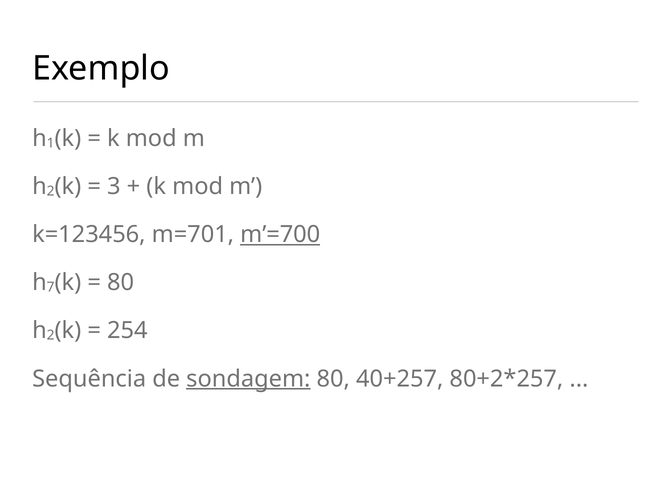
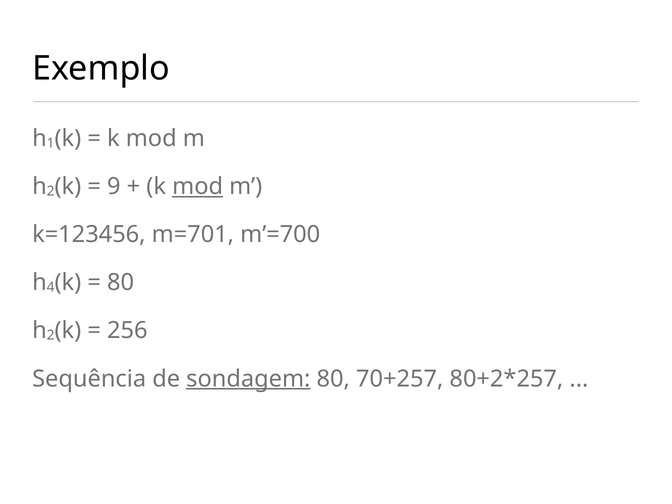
3: 3 -> 9 (114, 187)
mod underline: none -> present (198, 187)
m’=700 underline: present -> none (280, 235)
7: 7 -> 4 (51, 287)
254: 254 -> 256 (127, 331)
40+257: 40+257 -> 70+257 (400, 379)
